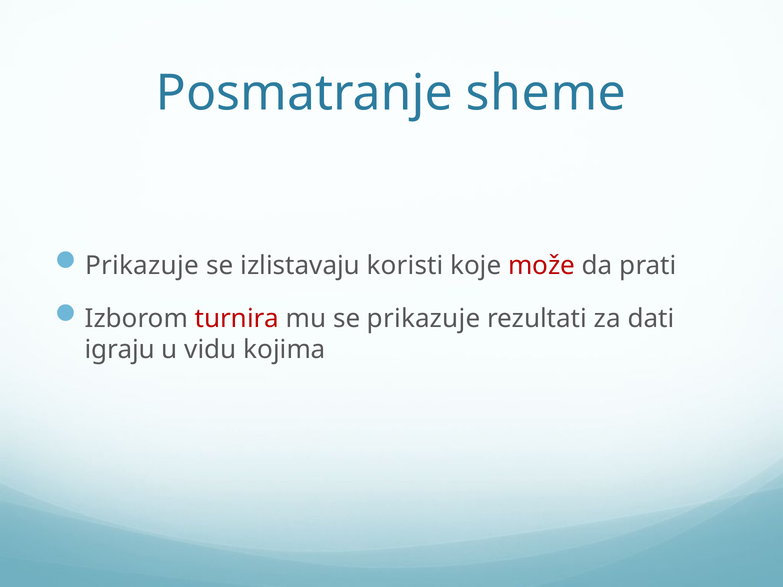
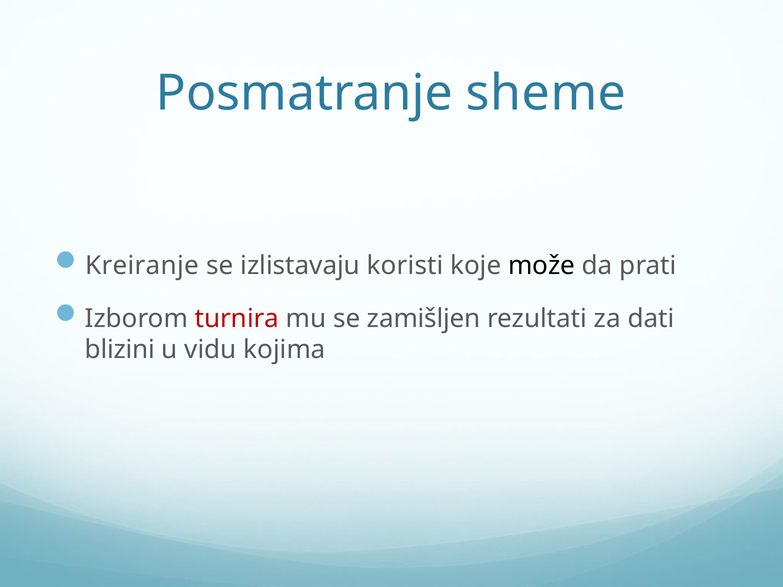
Prikazuje: Prikazuje -> Kreiranje (142, 266)
može colour: red -> black (542, 266)
se prikazuje: prikazuje -> zamišljen (424, 319)
igraju: igraju -> blizini (120, 350)
